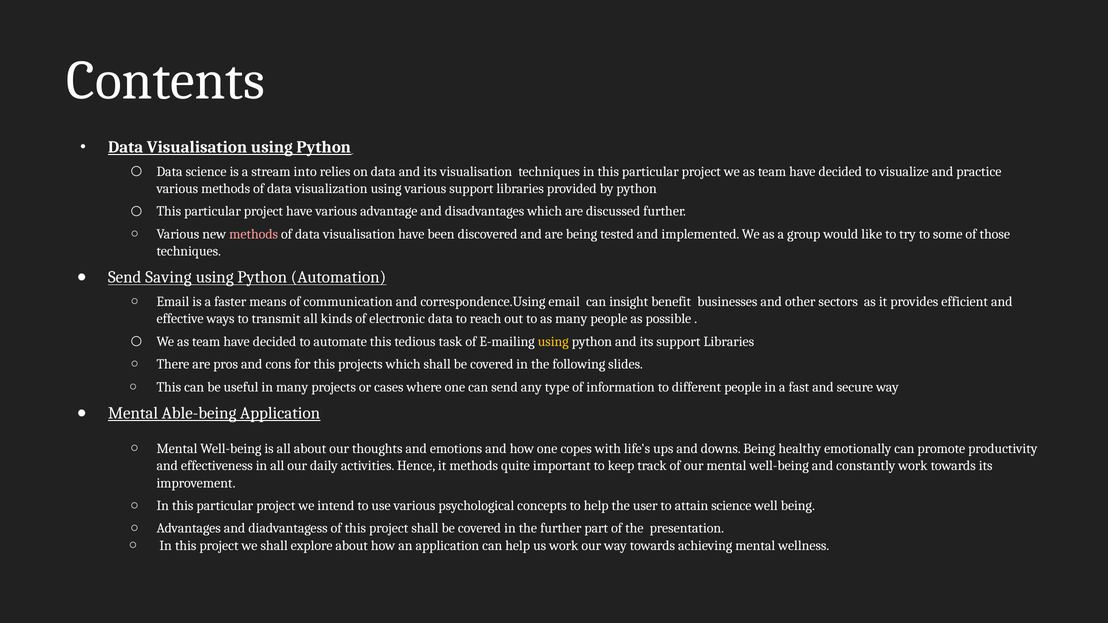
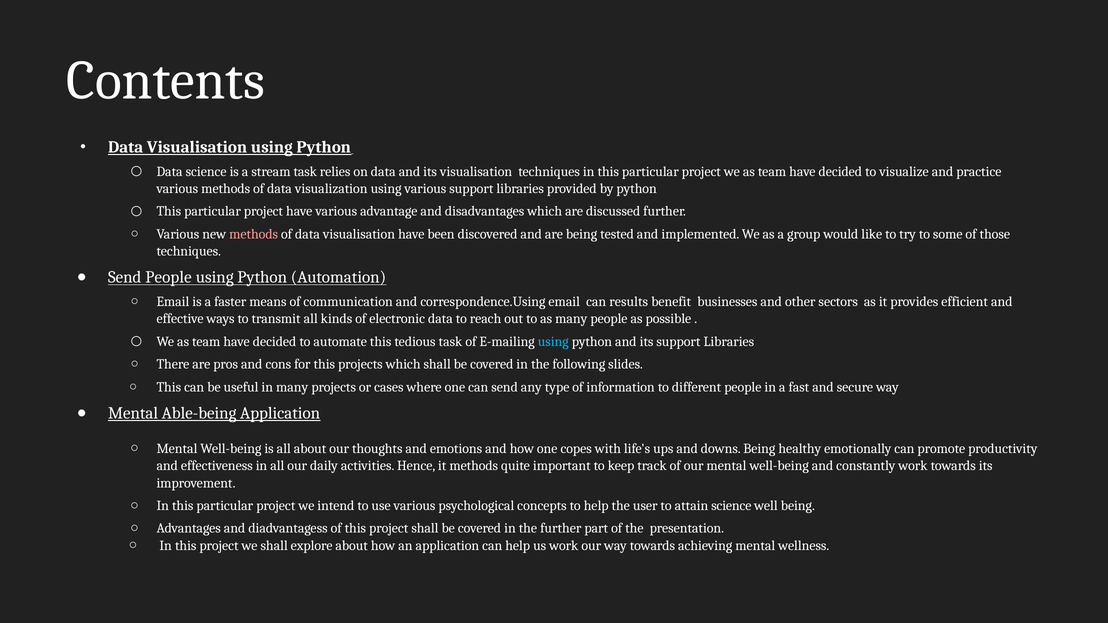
stream into: into -> task (305, 172)
Send Saving: Saving -> People (168, 277)
insight: insight -> results (629, 302)
using colour: yellow -> light blue (553, 342)
